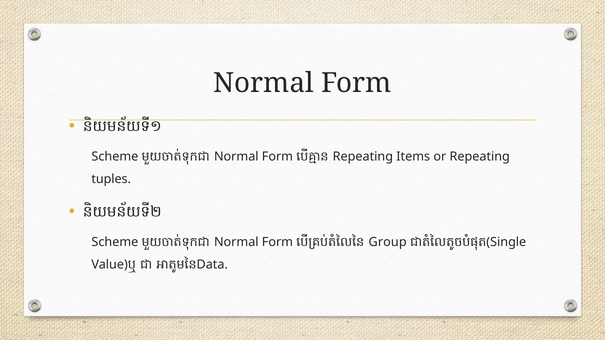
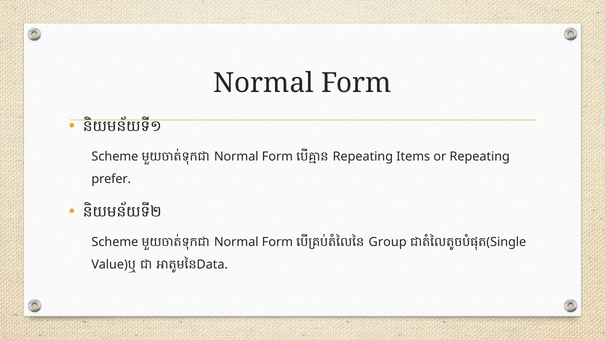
tuples: tuples -> prefer (111, 179)
